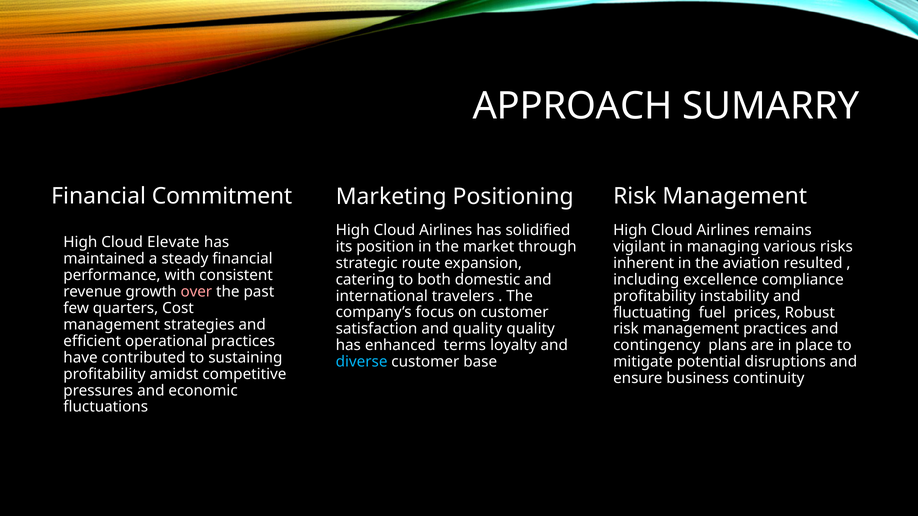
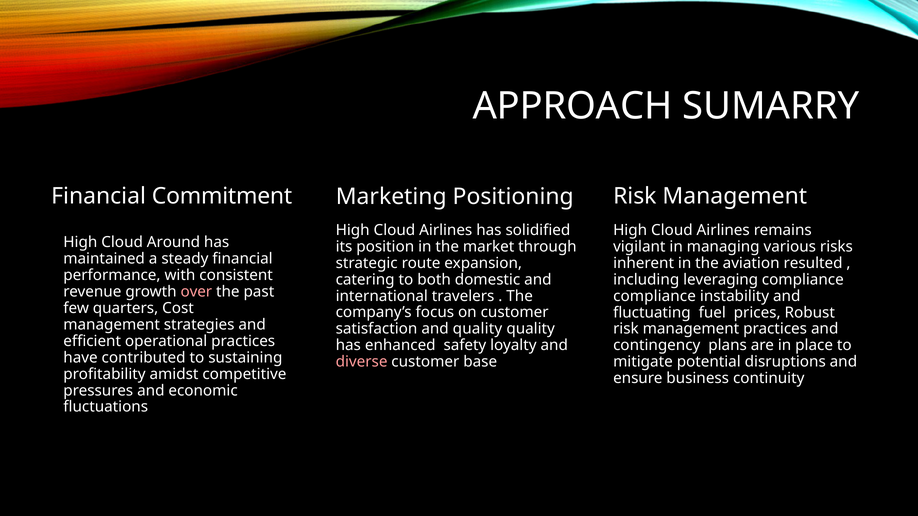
Elevate: Elevate -> Around (173, 242)
excellence: excellence -> leveraging (721, 280)
profitability: profitability -> compliance (655, 296)
terms: terms -> safety (465, 346)
diverse colour: light blue -> pink (362, 362)
